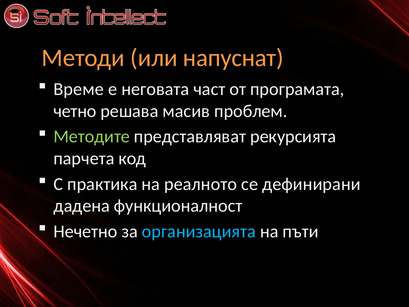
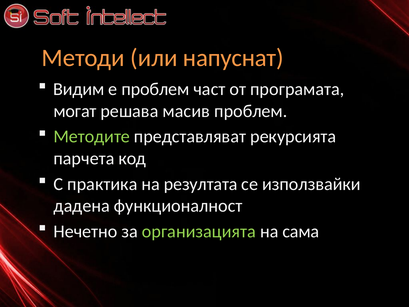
Време: Време -> Видим (79, 89)
неговата: неговата -> проблем (155, 89)
четно: четно -> могат (75, 111)
реалното: реалното -> резултата (201, 184)
дефинирани: дефинирани -> използвайки (311, 184)
организацията colour: light blue -> light green (199, 231)
пъти: пъти -> сама (301, 231)
